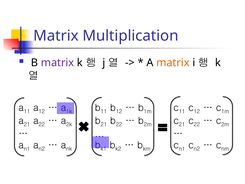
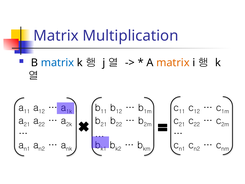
matrix colour: purple -> blue (57, 63)
